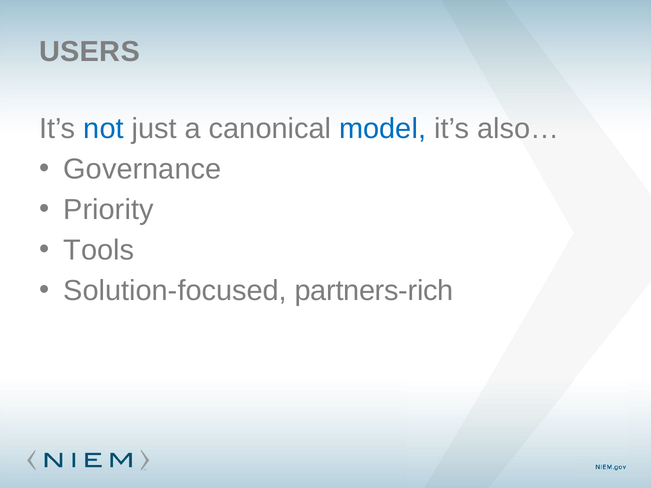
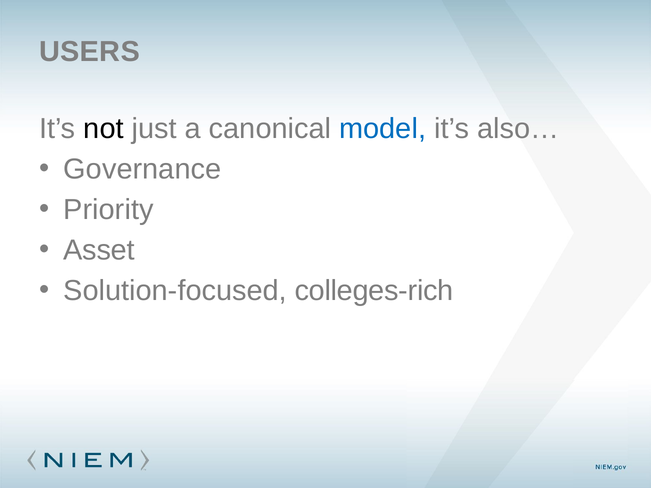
not colour: blue -> black (104, 129)
Tools: Tools -> Asset (99, 250)
partners-rich: partners-rich -> colleges-rich (374, 291)
